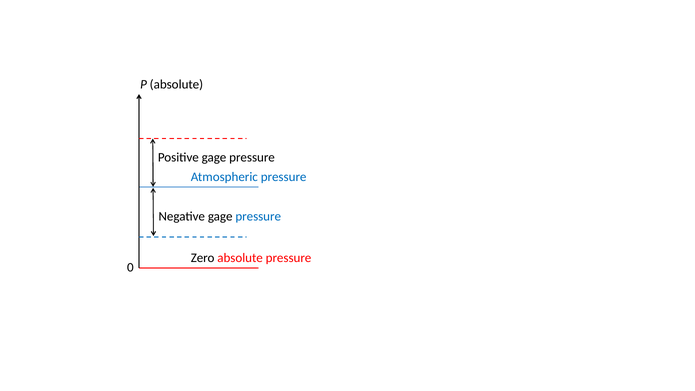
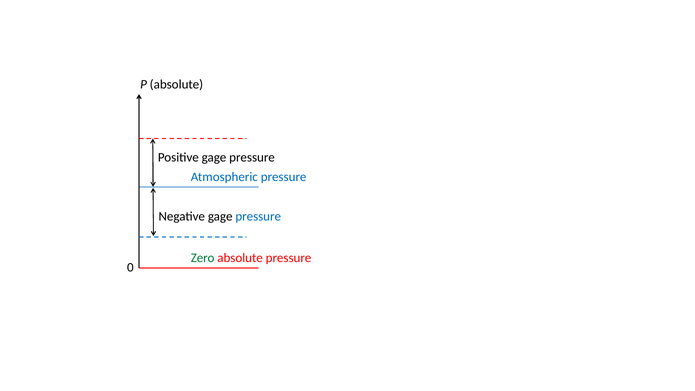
Zero colour: black -> green (203, 258)
